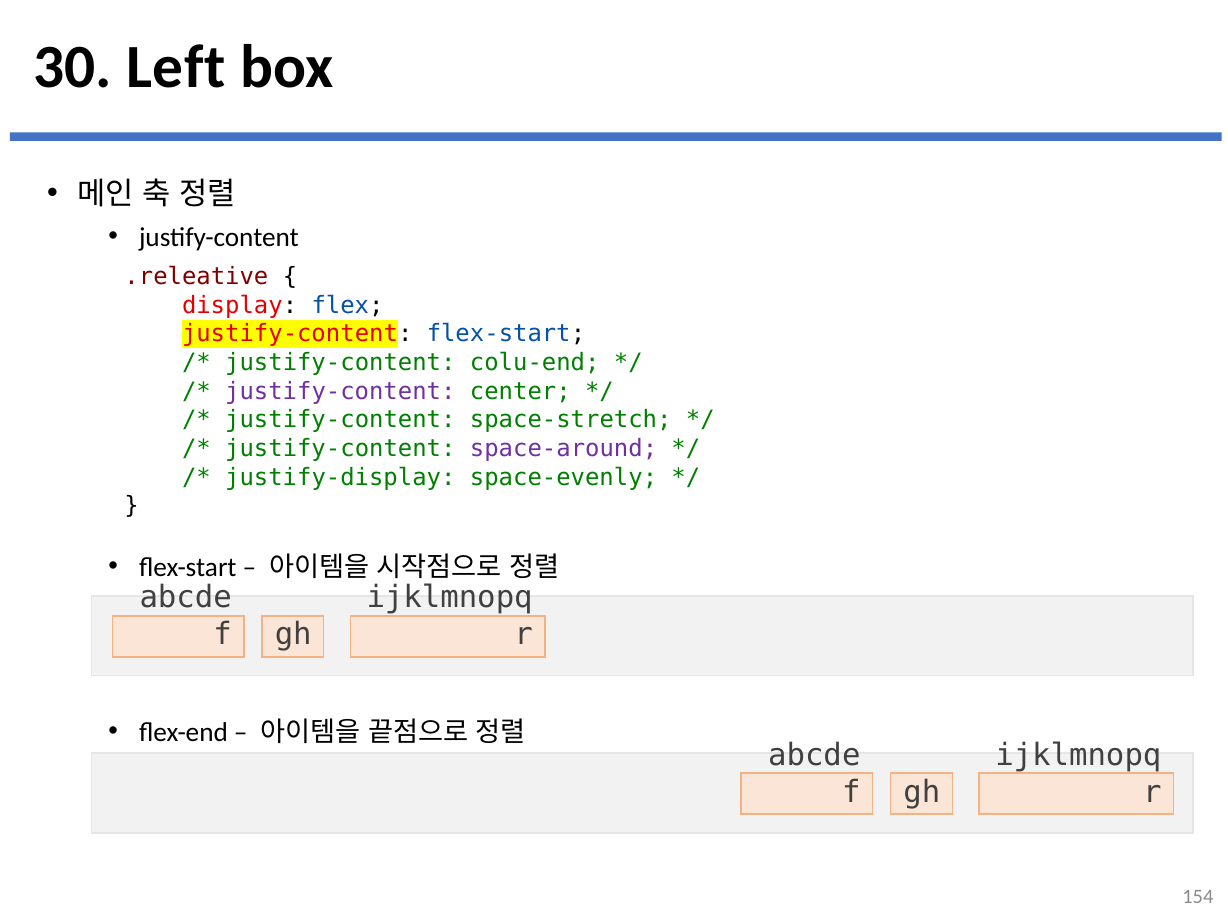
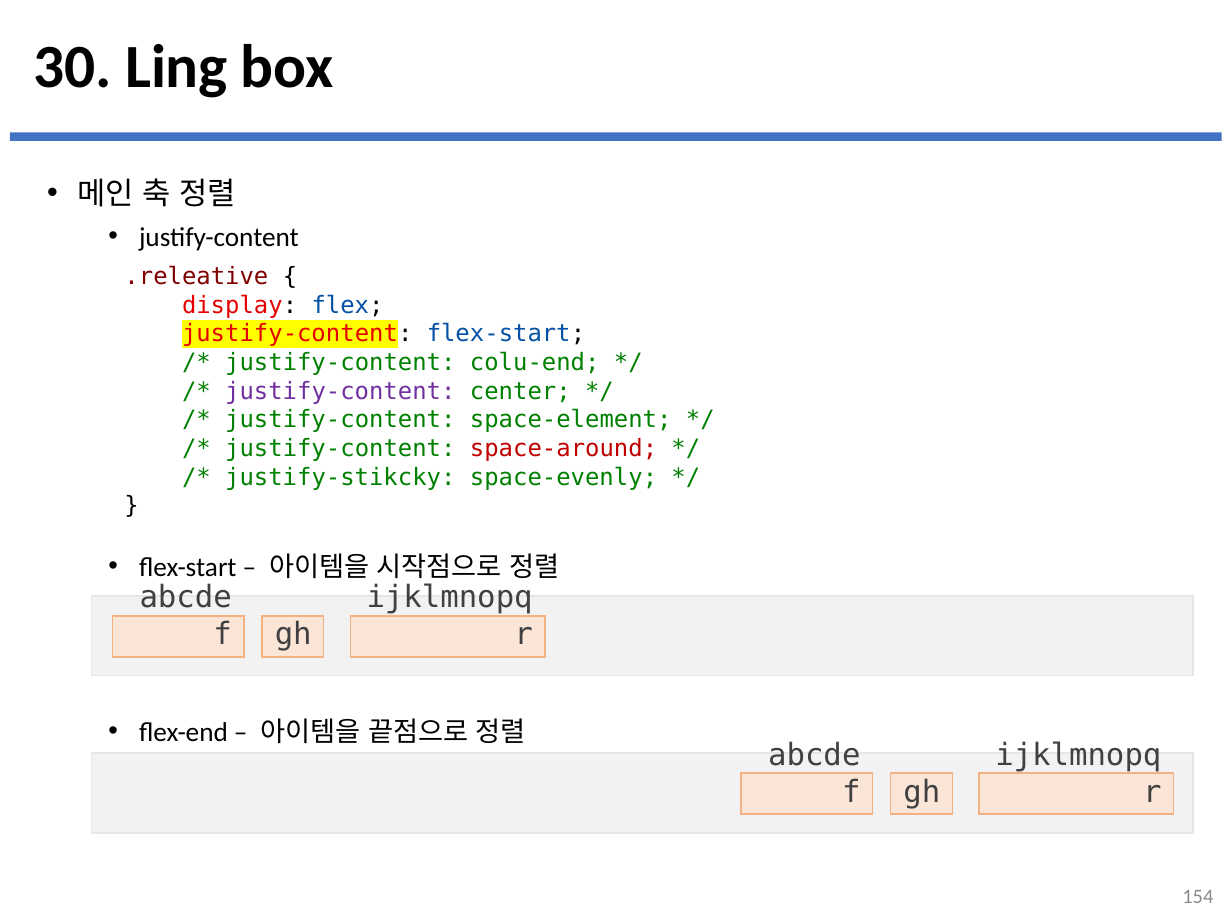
Left: Left -> Ling (176, 67)
space-stretch: space-stretch -> space-element (571, 420)
space-around colour: purple -> red (564, 449)
justify-display: justify-display -> justify-stikcky (340, 477)
